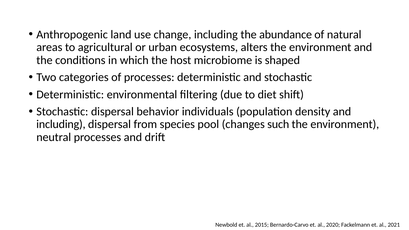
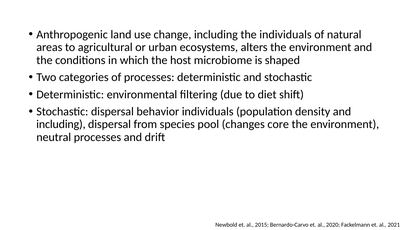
the abundance: abundance -> individuals (286, 34)
such: such -> core (278, 124)
